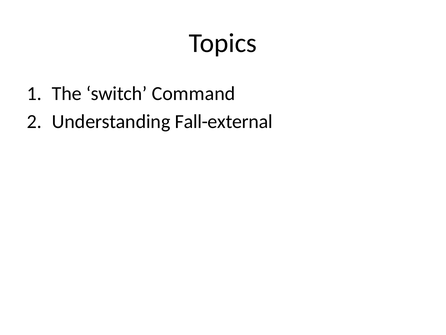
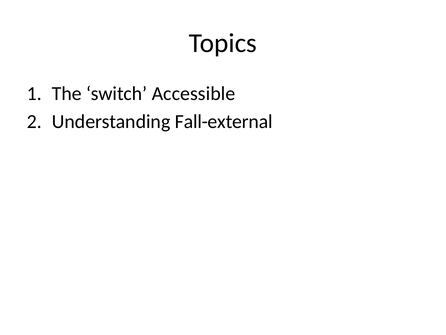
Command: Command -> Accessible (194, 94)
